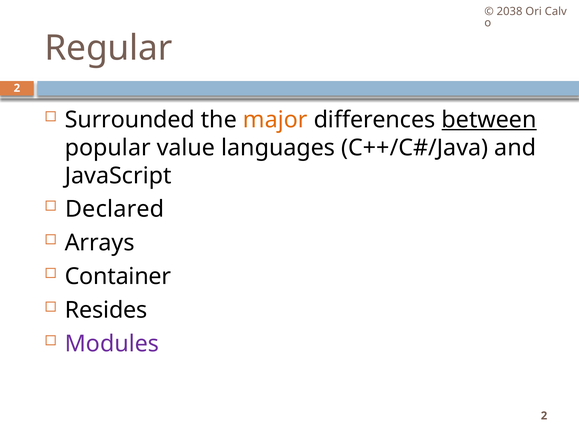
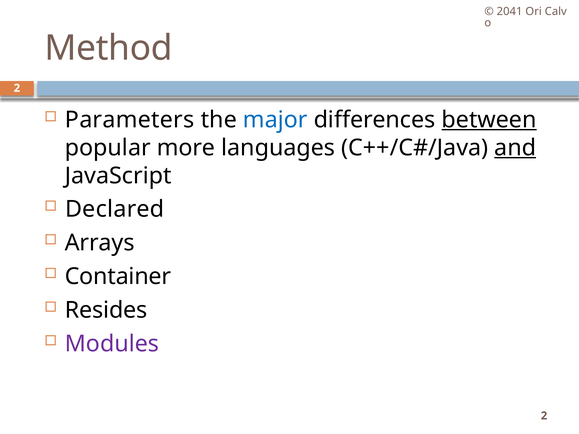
2038: 2038 -> 2041 (510, 11)
Regular: Regular -> Method (109, 48)
Surrounded: Surrounded -> Parameters (130, 120)
major colour: orange -> blue (275, 120)
value: value -> more (186, 148)
and underline: none -> present (515, 148)
